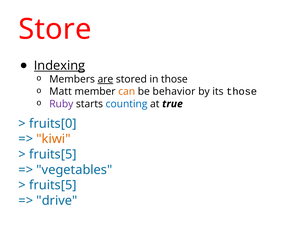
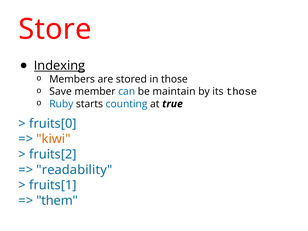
are underline: present -> none (105, 79)
Matt: Matt -> Save (61, 92)
can colour: orange -> blue (127, 92)
behavior: behavior -> maintain (174, 92)
Ruby colour: purple -> blue (61, 104)
fruits[5: fruits[5 -> fruits[2 (53, 154)
vegetables: vegetables -> readability (74, 170)
fruits[5: fruits[5 -> fruits[1 (53, 185)
drive: drive -> them (57, 201)
